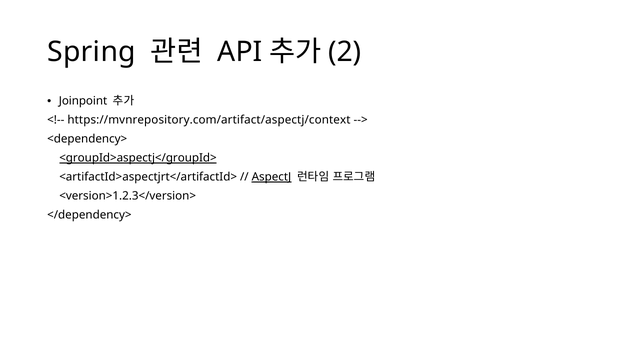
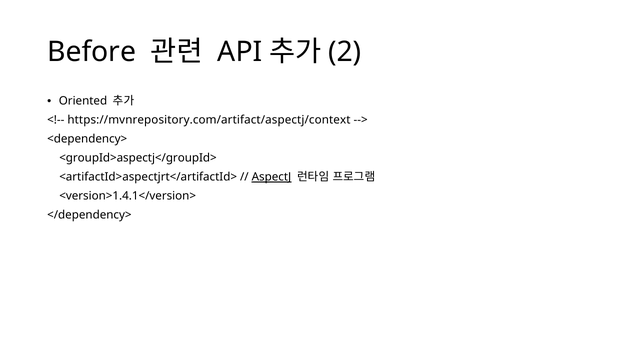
Spring: Spring -> Before (92, 52)
Joinpoint: Joinpoint -> Oriented (83, 101)
<groupId>aspectj</groupId> underline: present -> none (138, 158)
<version>1.2.3</version>: <version>1.2.3</version> -> <version>1.4.1</version> (128, 196)
